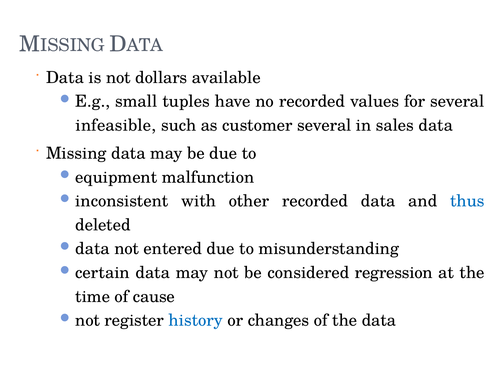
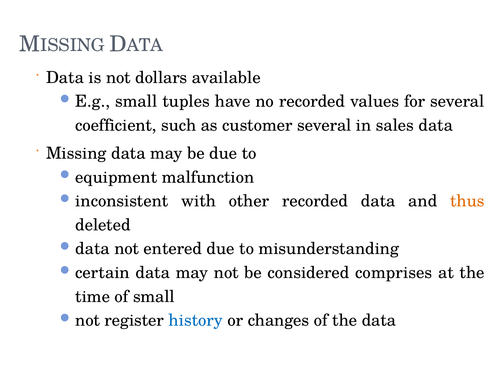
infeasible: infeasible -> coefficient (116, 126)
thus colour: blue -> orange (467, 201)
regression: regression -> comprises (394, 273)
of cause: cause -> small (154, 297)
